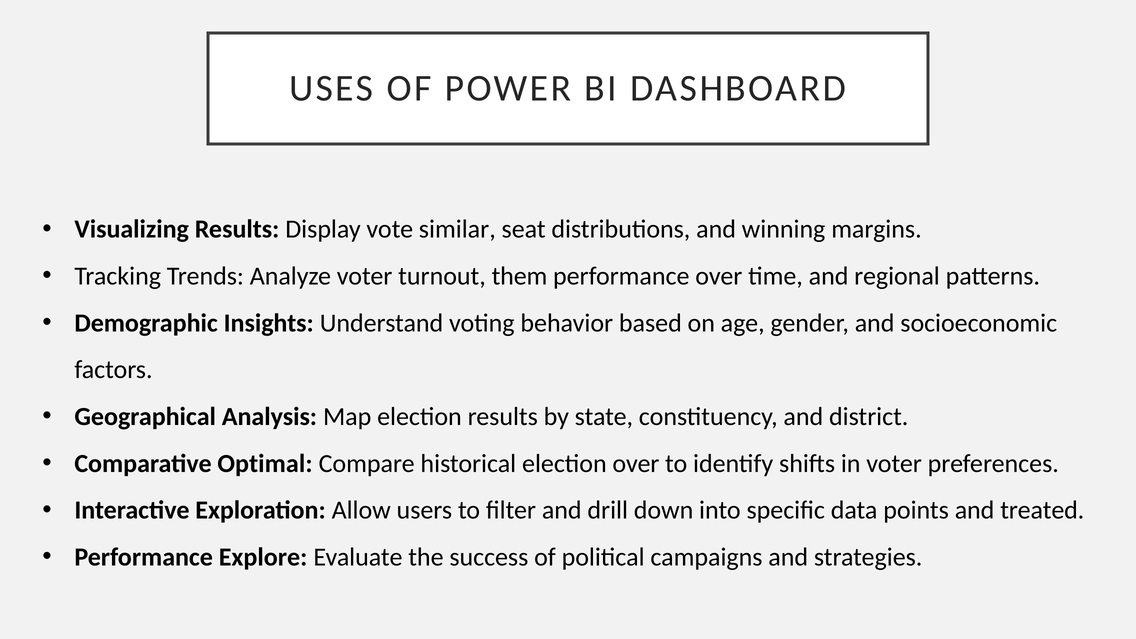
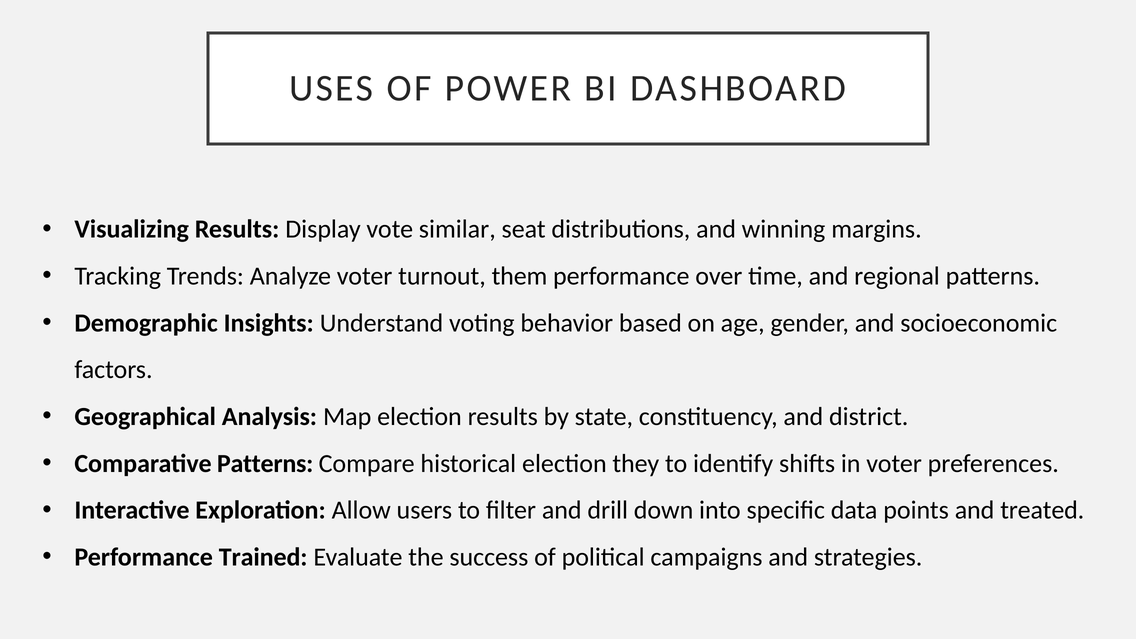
Comparative Optimal: Optimal -> Patterns (265, 463)
election over: over -> they (636, 463)
Explore: Explore -> Trained (263, 557)
